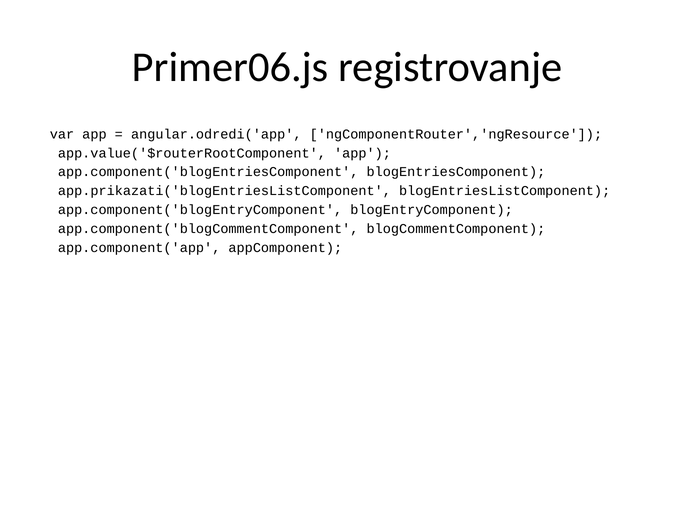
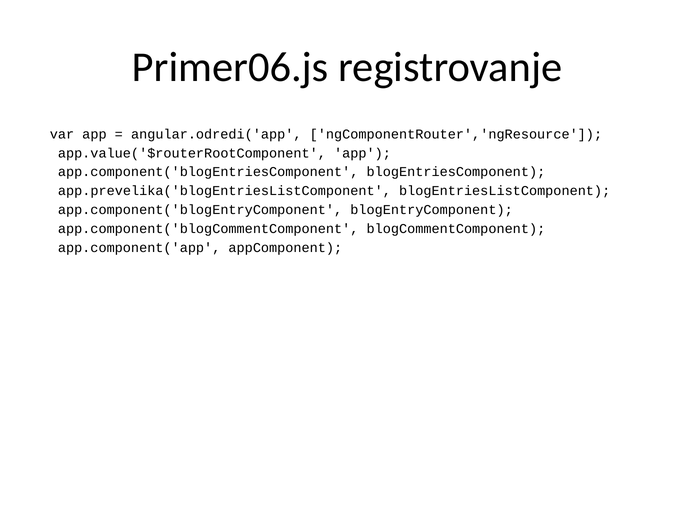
app.prikazati('blogEntriesListComponent: app.prikazati('blogEntriesListComponent -> app.prevelika('blogEntriesListComponent (224, 191)
